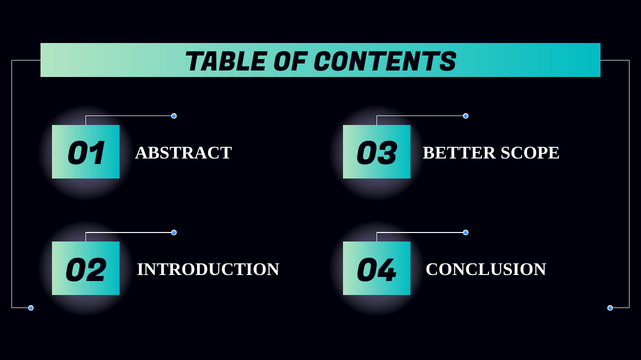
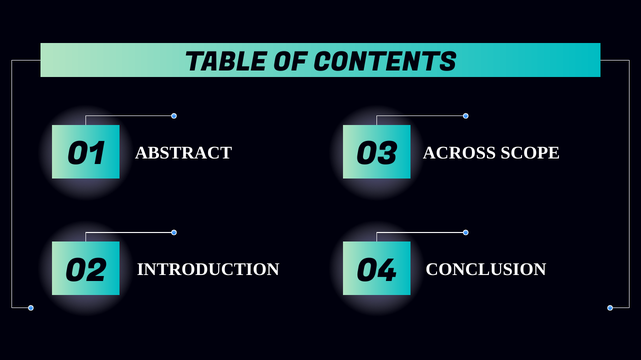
BETTER: BETTER -> ACROSS (459, 153)
